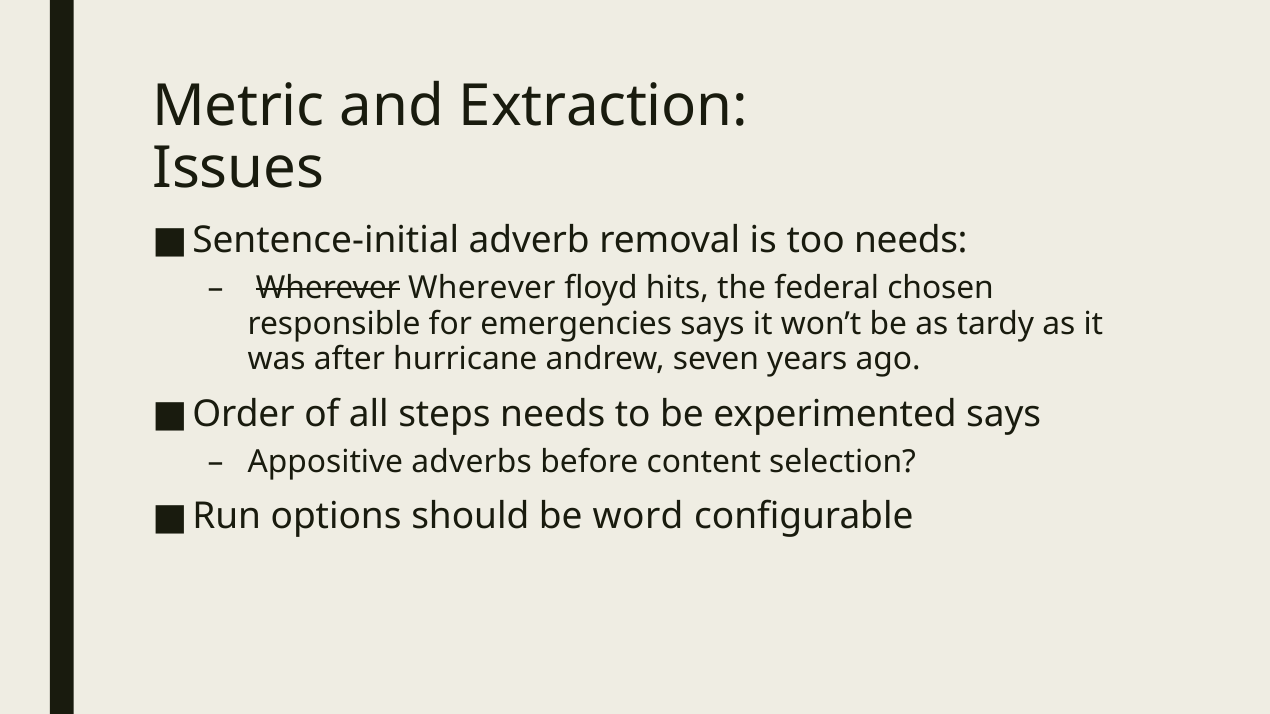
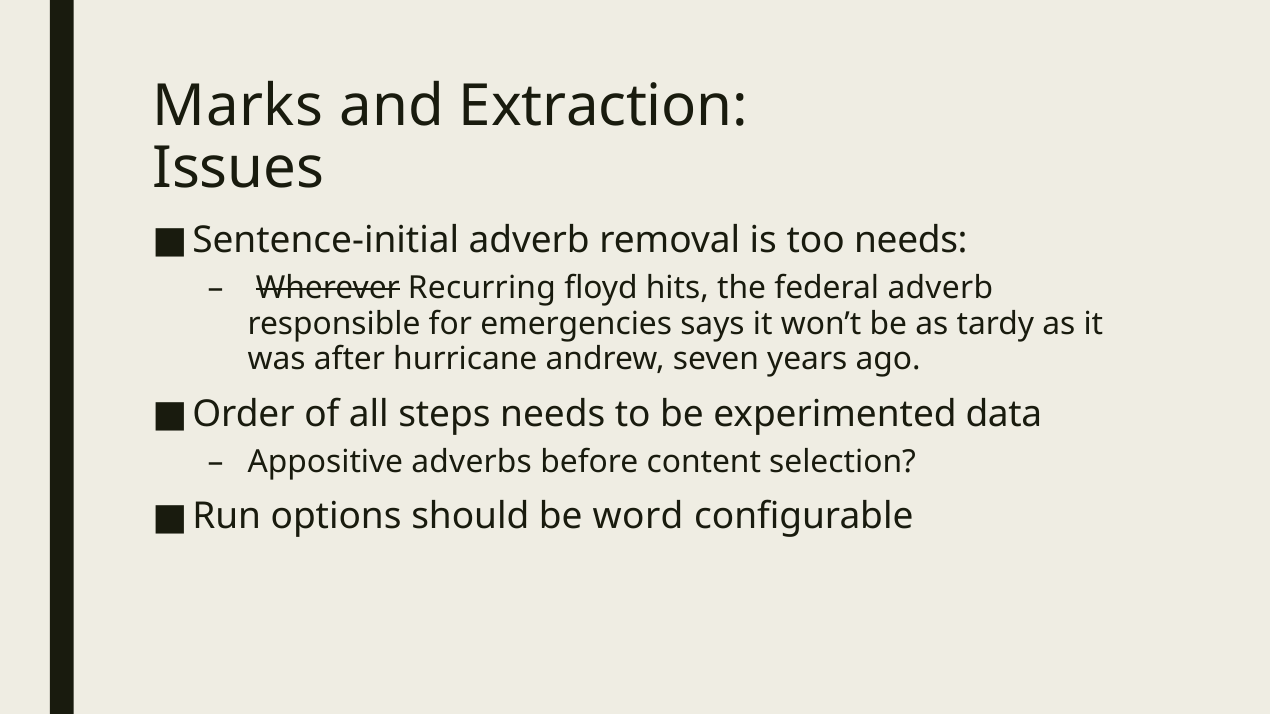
Metric: Metric -> Marks (238, 107)
Wherever Wherever: Wherever -> Recurring (482, 288)
federal chosen: chosen -> adverb (940, 288)
experimented says: says -> data (1004, 414)
